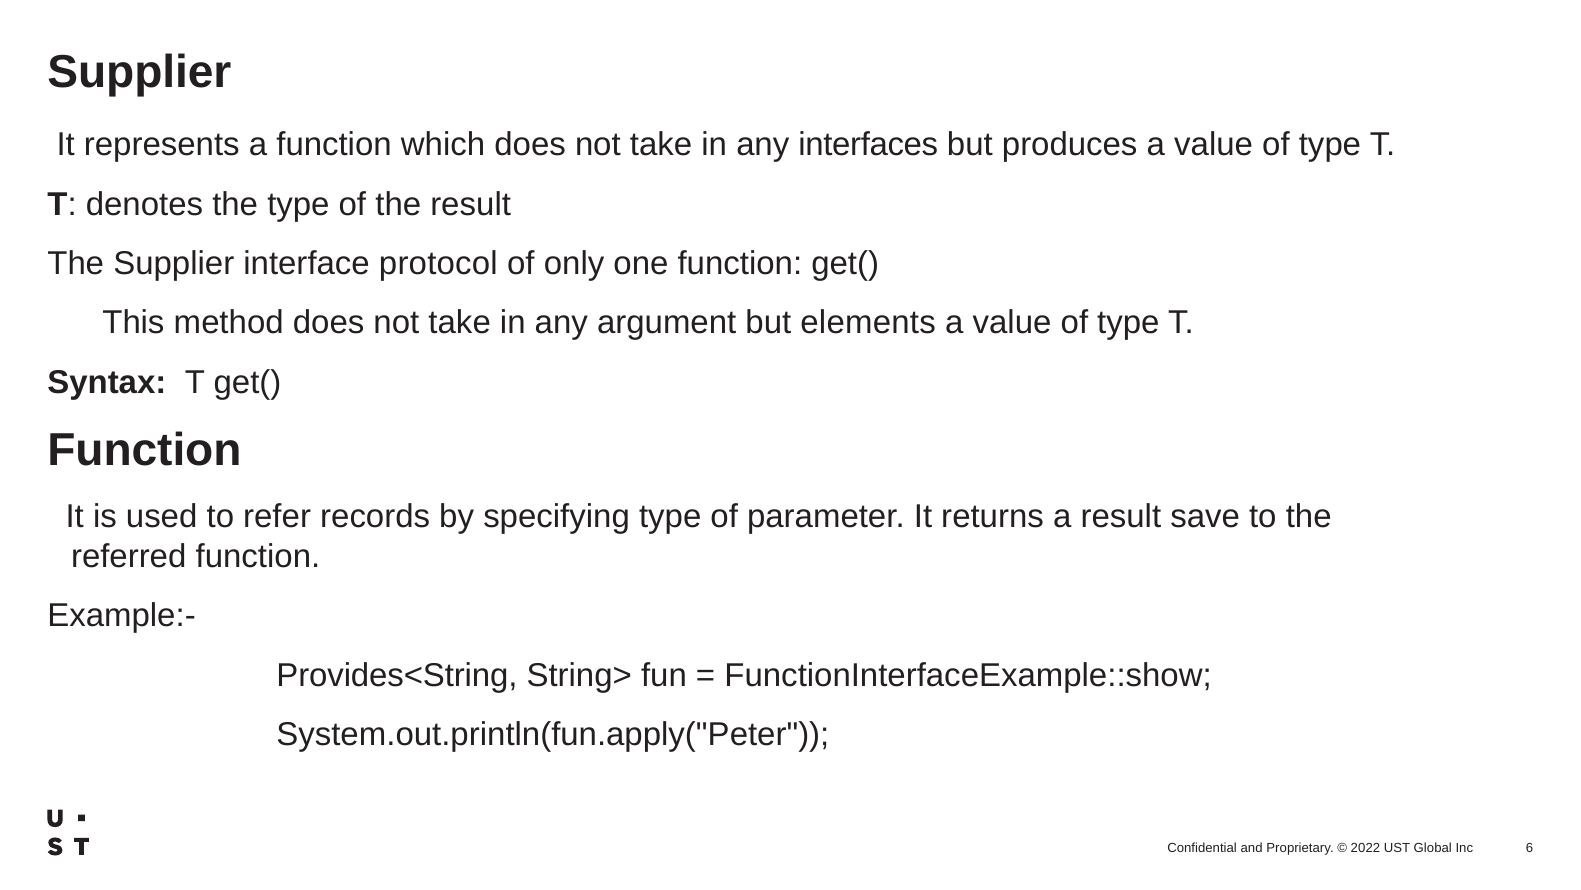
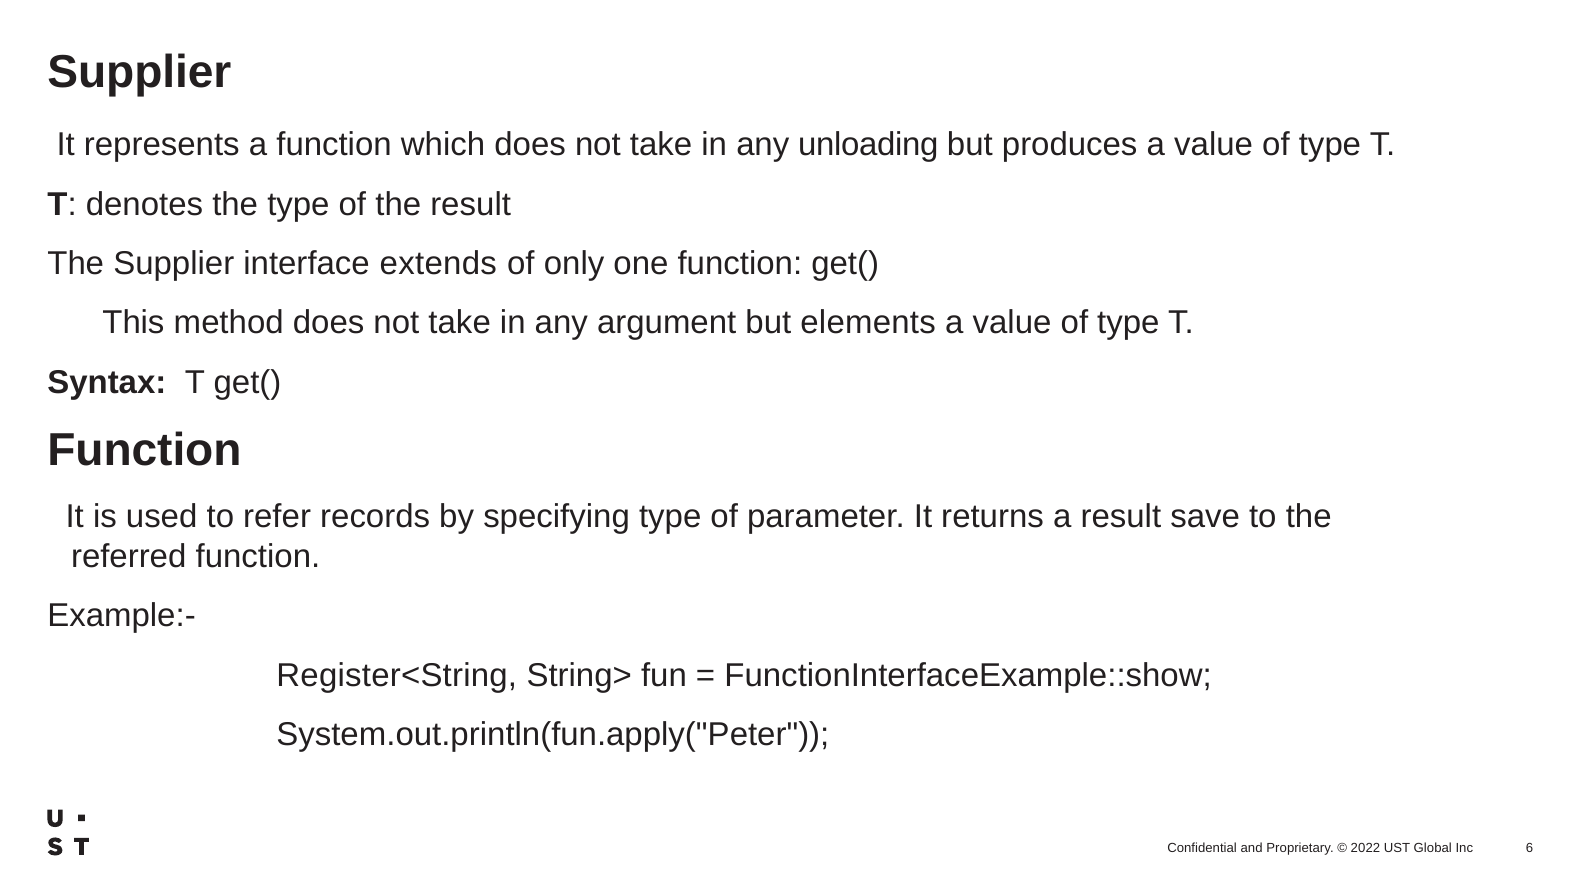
interfaces: interfaces -> unloading (868, 145)
protocol: protocol -> extends (438, 263)
Provides<String: Provides<String -> Register<String (397, 675)
